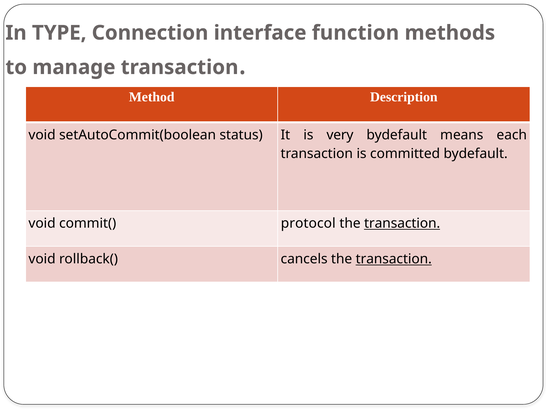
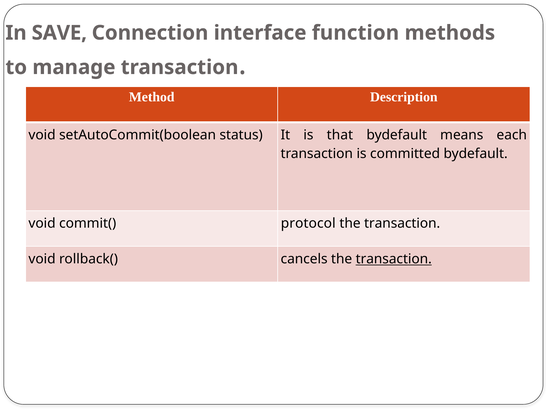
TYPE: TYPE -> SAVE (59, 33)
very: very -> that (340, 135)
transaction underline: present -> none (402, 224)
